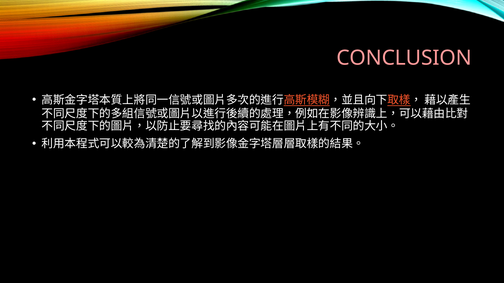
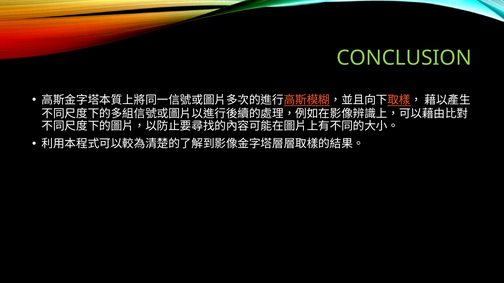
CONCLUSION colour: pink -> light green (404, 58)
